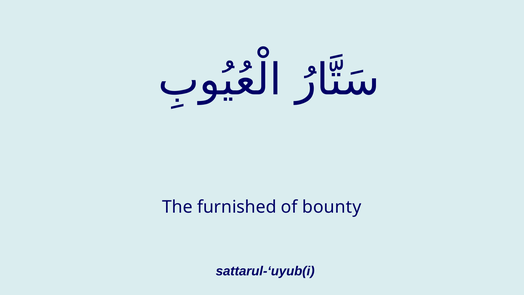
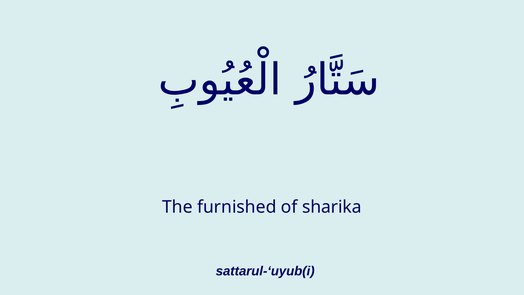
bounty: bounty -> sharika (332, 207)
